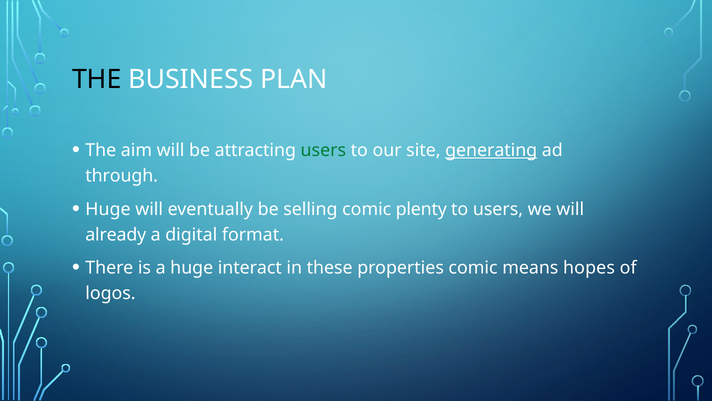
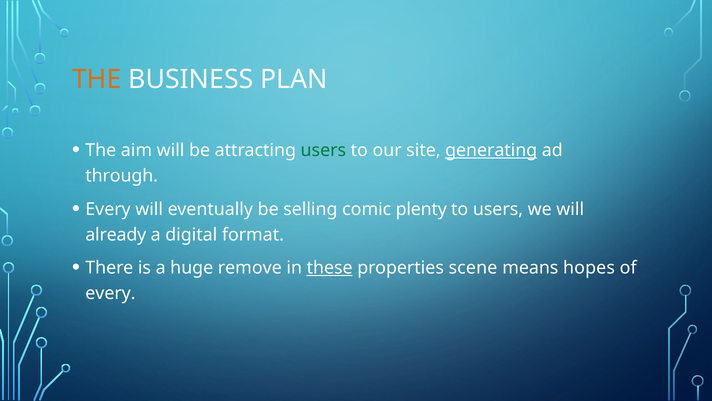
THE colour: black -> orange (97, 79)
Huge: Huge -> Every (108, 209)
interact: interact -> remove (250, 268)
these underline: none -> present (330, 268)
properties comic: comic -> scene (473, 268)
logos: logos -> every (110, 293)
